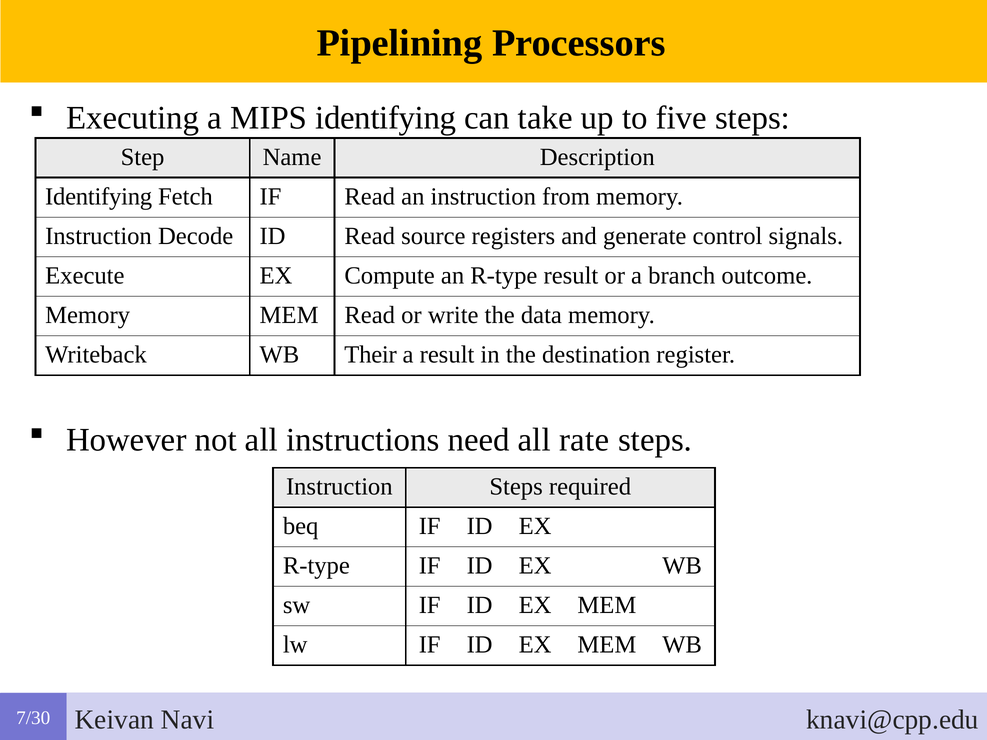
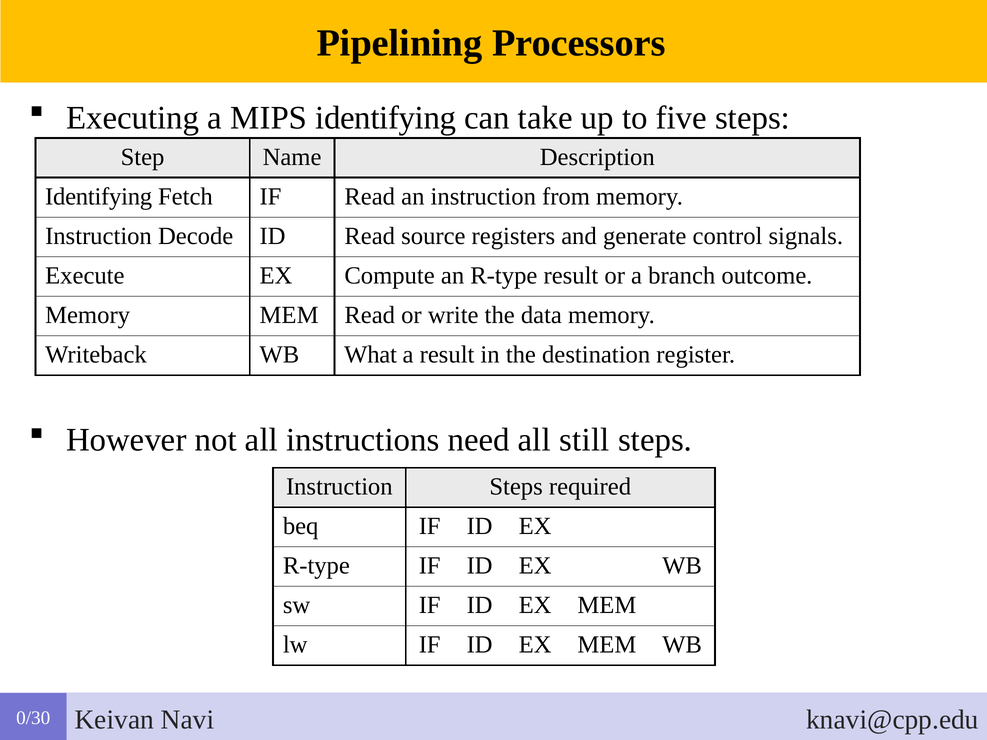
Their: Their -> What (371, 355)
rate: rate -> still (584, 440)
7/30: 7/30 -> 0/30 (33, 718)
